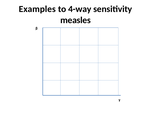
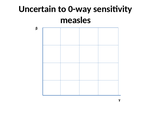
Examples: Examples -> Uncertain (37, 9)
4-way: 4-way -> 0-way (80, 9)
